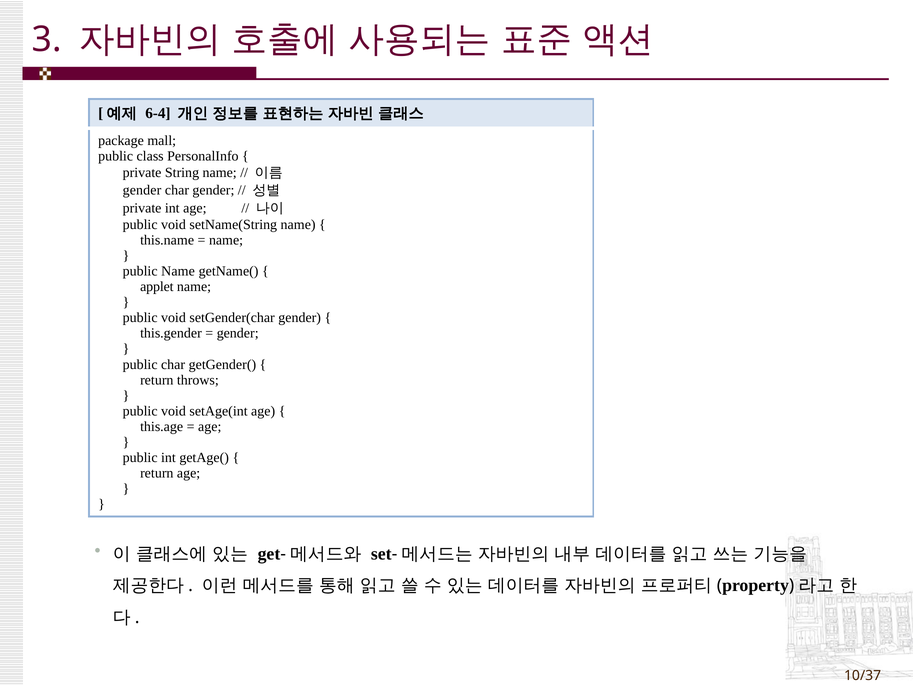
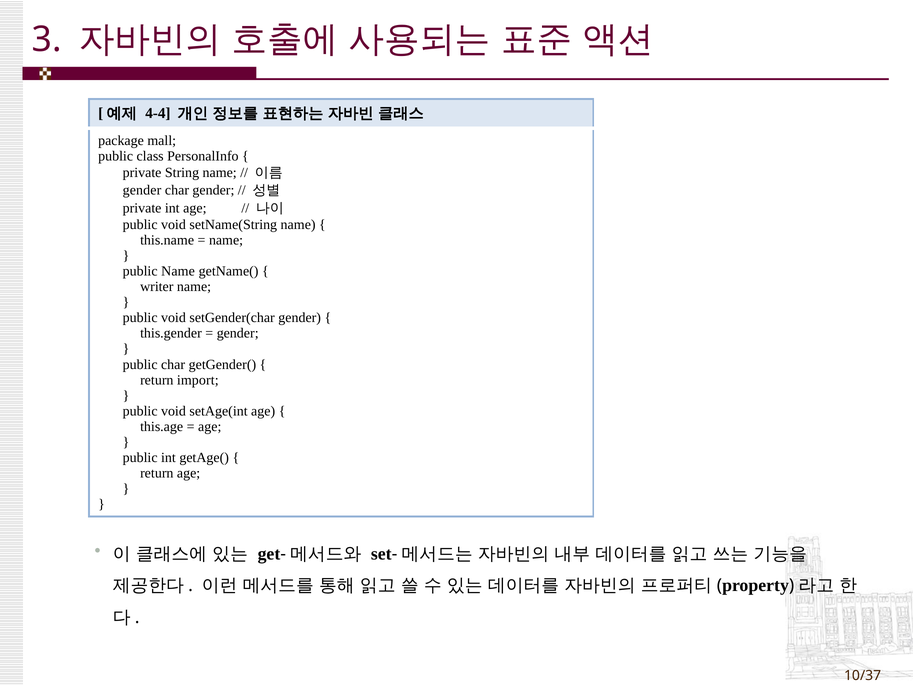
6-4: 6-4 -> 4-4 (158, 113)
applet: applet -> writer (157, 287)
throws: throws -> import (198, 380)
